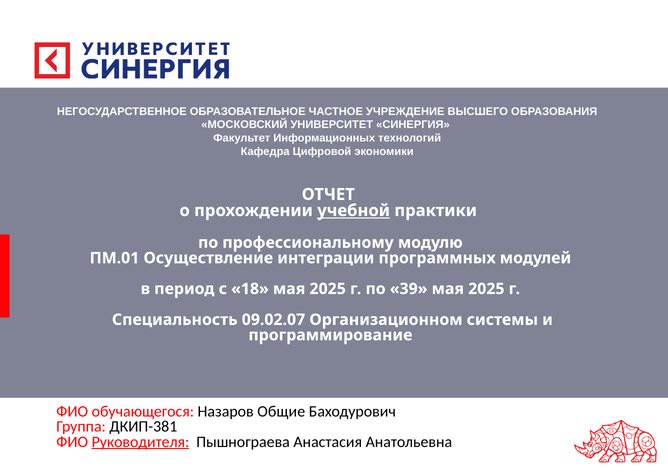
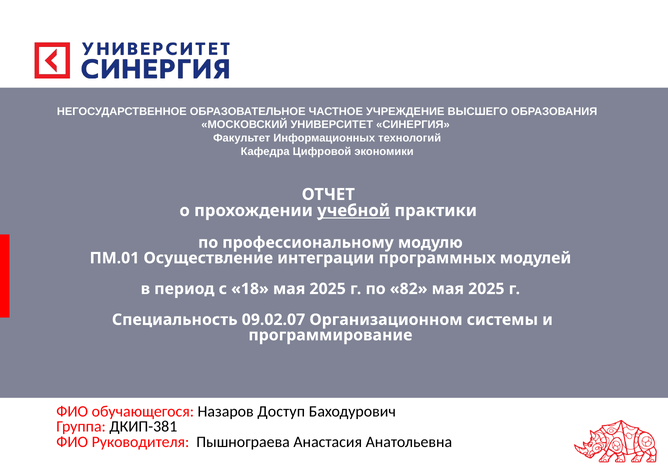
39: 39 -> 82 (409, 289)
Общие: Общие -> Доступ (281, 412)
Руководителя underline: present -> none (140, 442)
